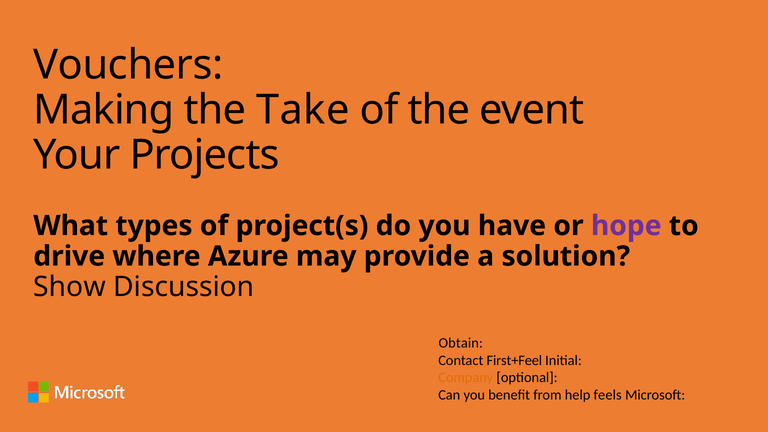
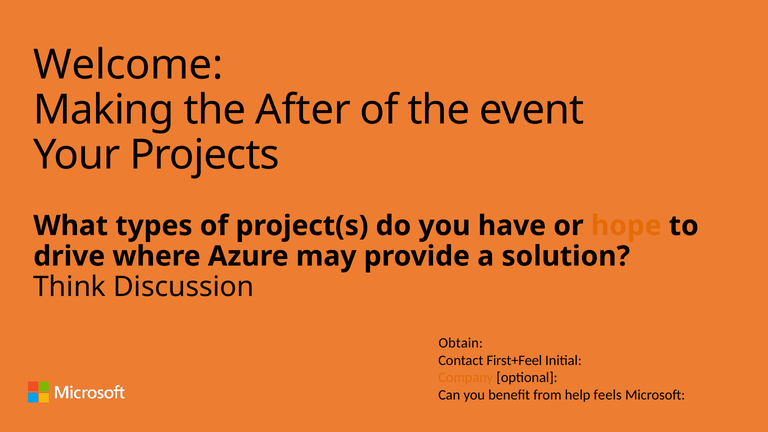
Vouchers: Vouchers -> Welcome (128, 65)
Take: Take -> After (303, 110)
hope colour: purple -> orange (626, 226)
Show: Show -> Think (70, 287)
